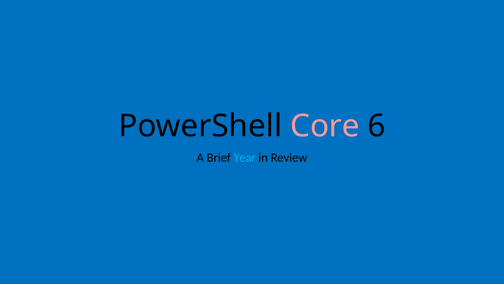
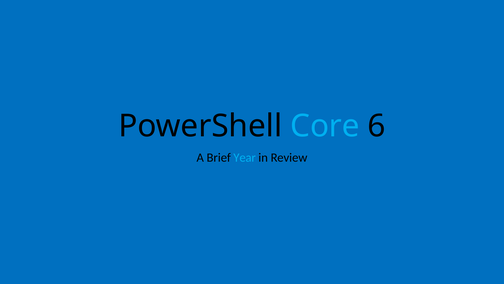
Core colour: pink -> light blue (325, 126)
